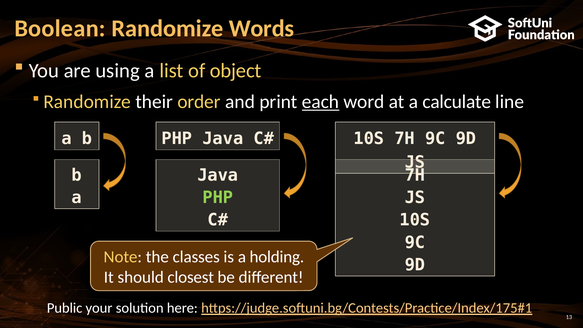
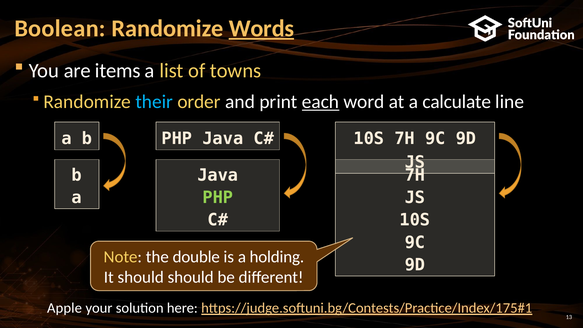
Words underline: none -> present (261, 28)
using: using -> items (118, 71)
object: object -> towns (236, 71)
their colour: white -> light blue (154, 102)
classes: classes -> double (196, 257)
should closest: closest -> should (191, 277)
Public: Public -> Apple (65, 308)
